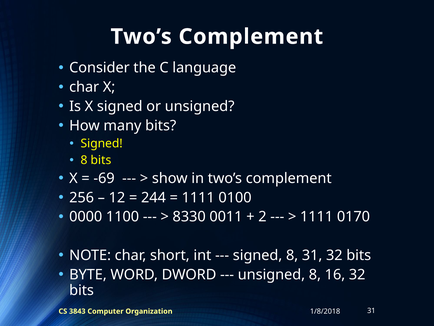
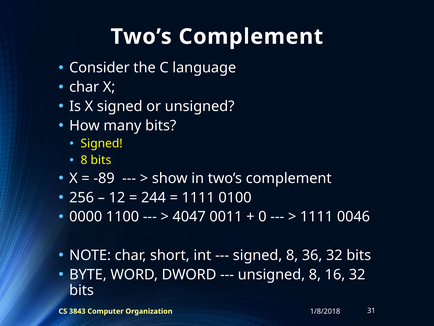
-69: -69 -> -89 (104, 178)
8330: 8330 -> 4047 (189, 216)
2: 2 -> 0 (262, 216)
0170: 0170 -> 0046 (353, 216)
8 31: 31 -> 36 (312, 255)
